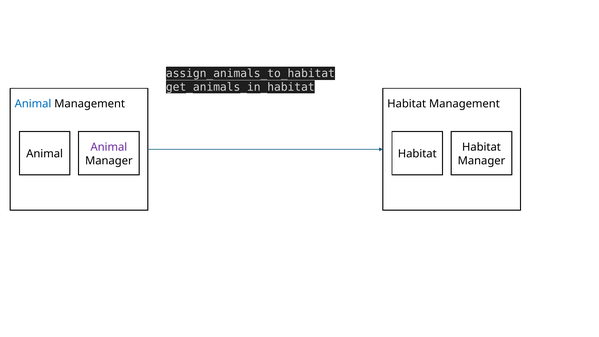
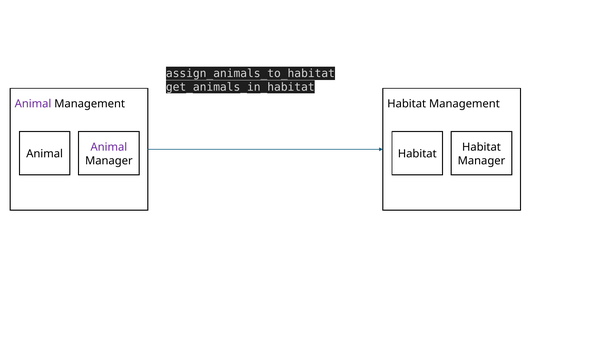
Animal colour: blue -> purple (33, 104)
